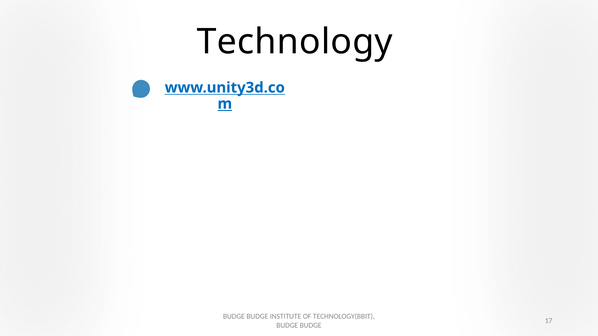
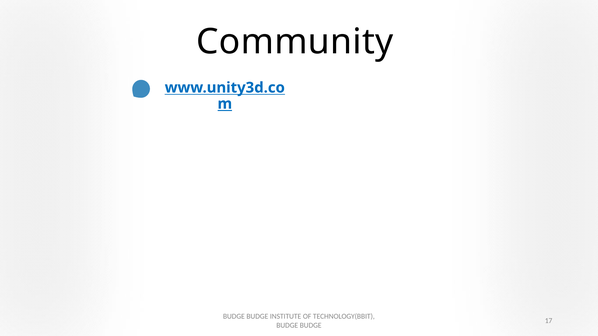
Technology: Technology -> Community (295, 42)
